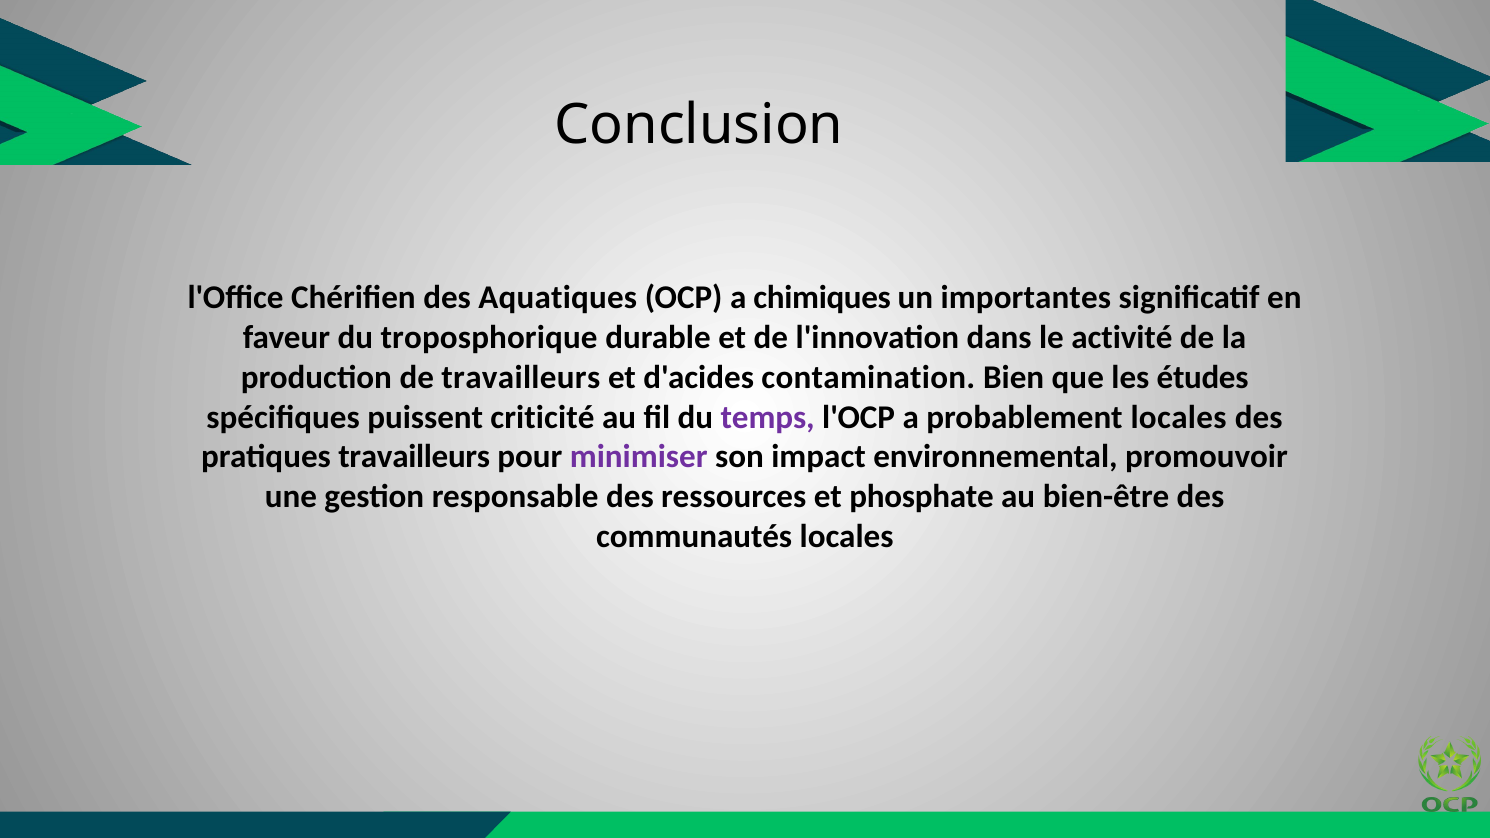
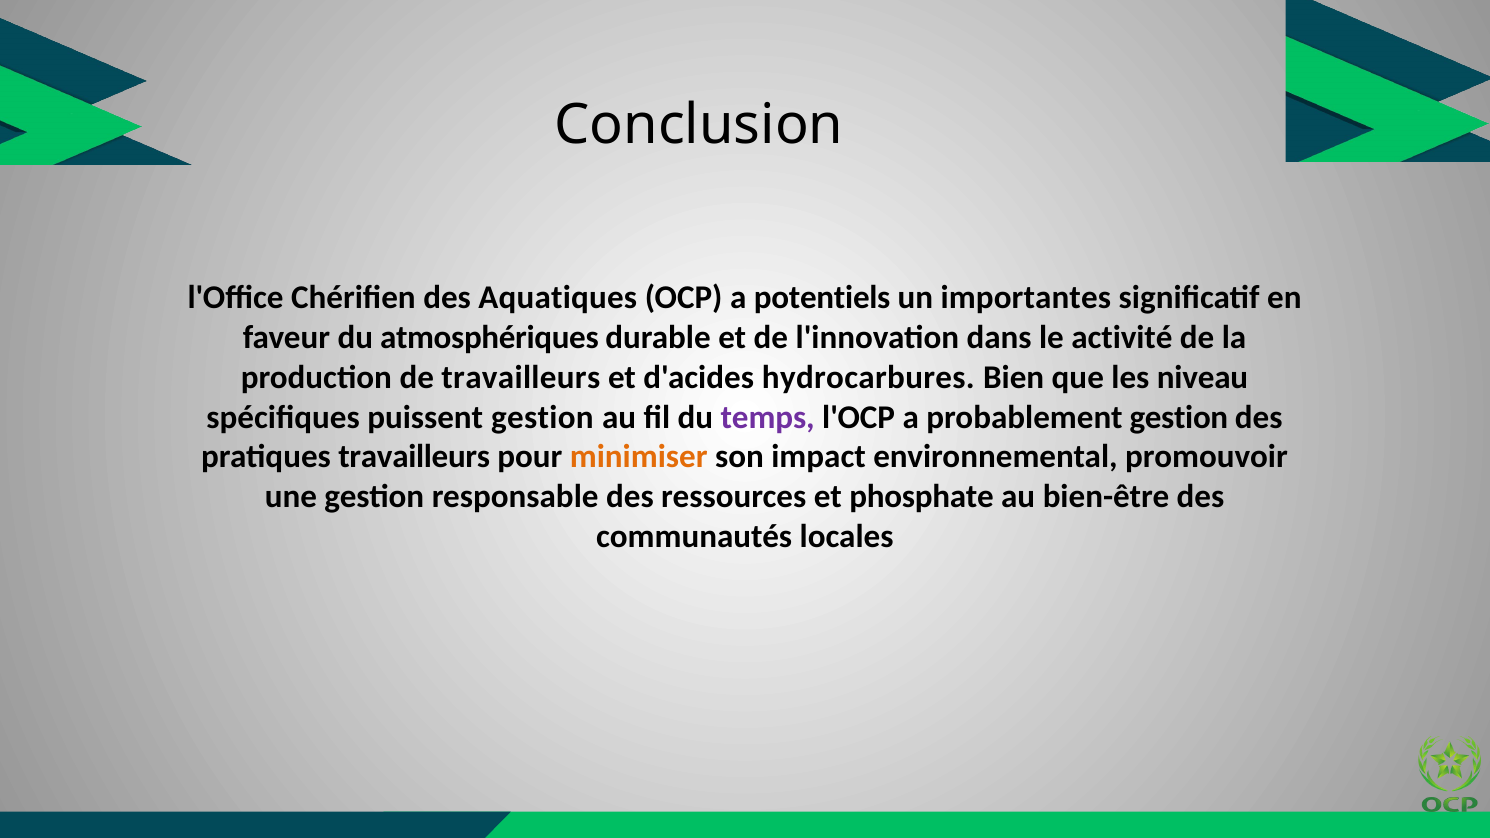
chimiques: chimiques -> potentiels (822, 298)
troposphorique: troposphorique -> atmosphériques (489, 338)
contamination: contamination -> hydrocarbures (868, 377)
études: études -> niveau (1203, 377)
puissent criticité: criticité -> gestion (542, 417)
probablement locales: locales -> gestion (1179, 417)
minimiser colour: purple -> orange (639, 457)
